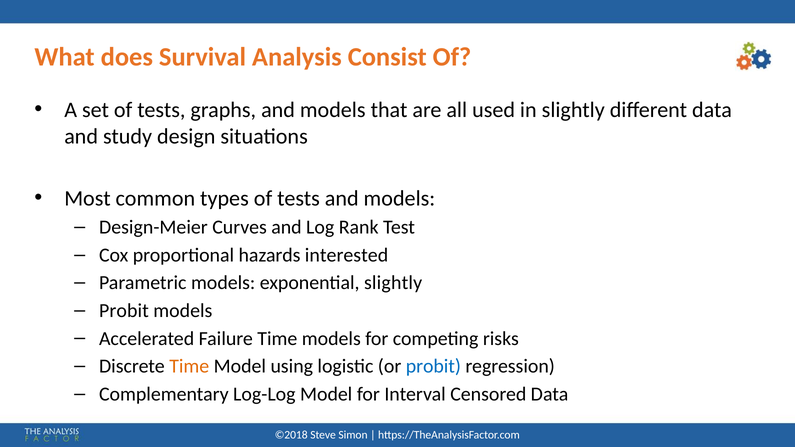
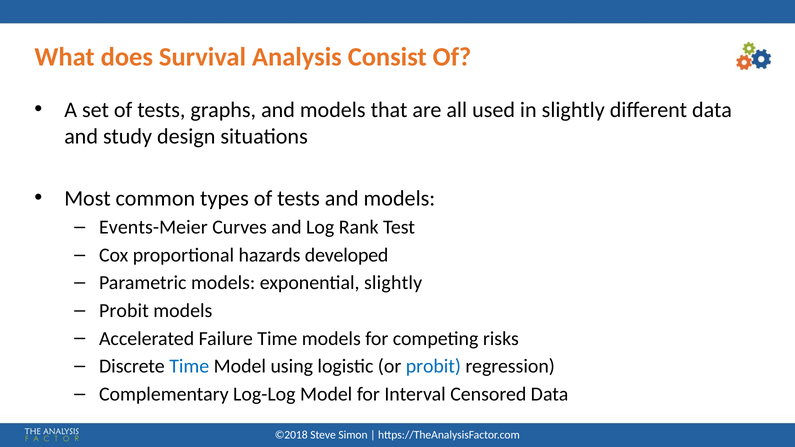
Design-Meier: Design-Meier -> Events-Meier (153, 227)
interested: interested -> developed (347, 255)
Time colour: orange -> blue (189, 366)
